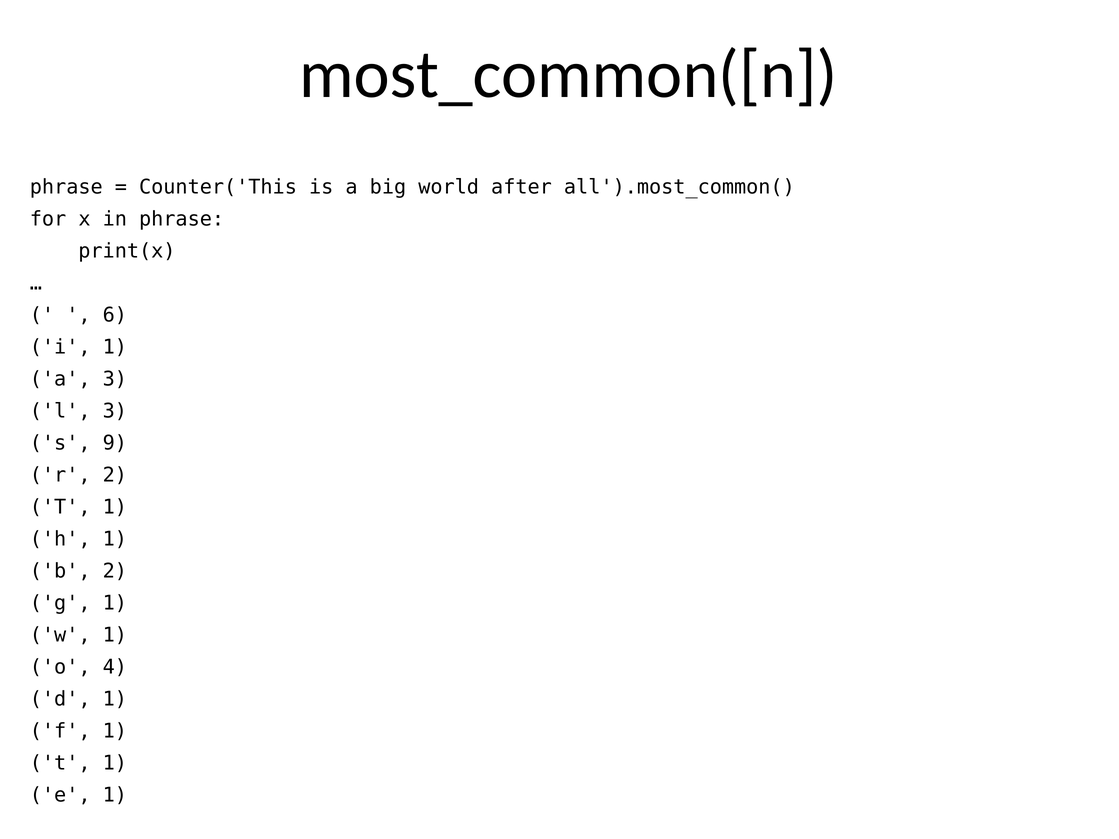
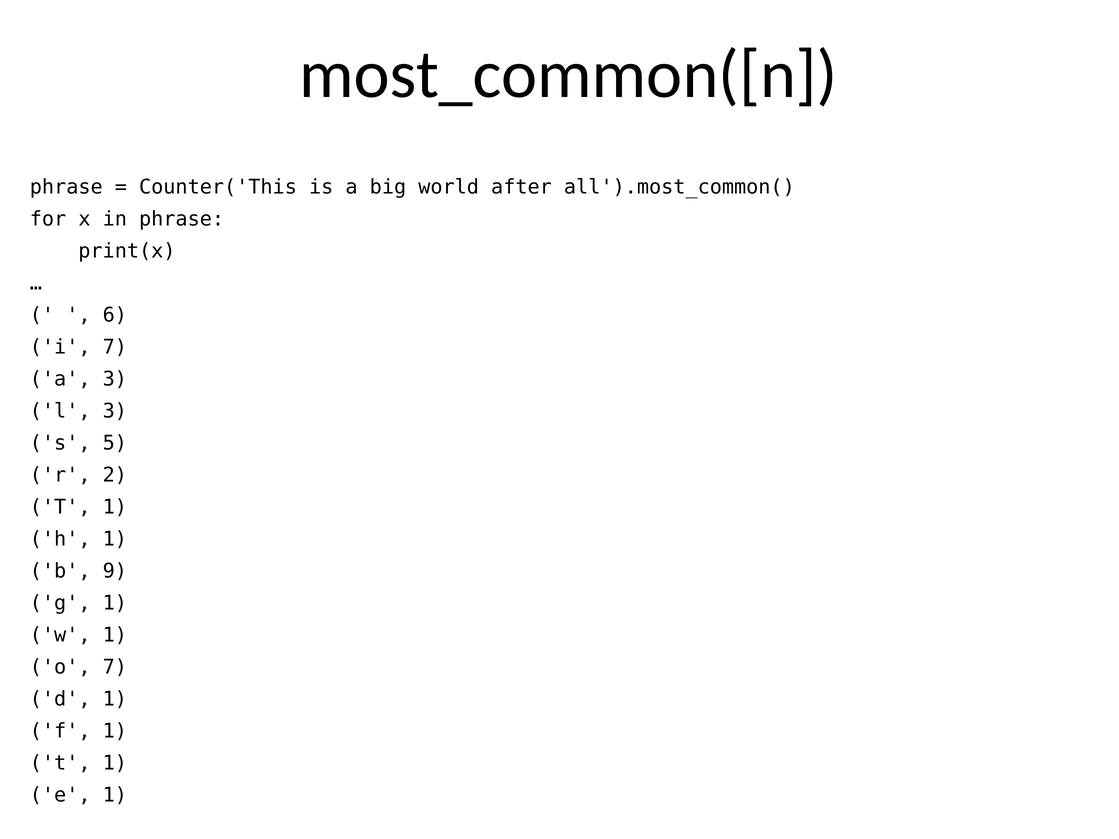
i 1: 1 -> 7 (115, 347)
9: 9 -> 5 (115, 443)
b 2: 2 -> 9 (115, 571)
o 4: 4 -> 7 (115, 667)
